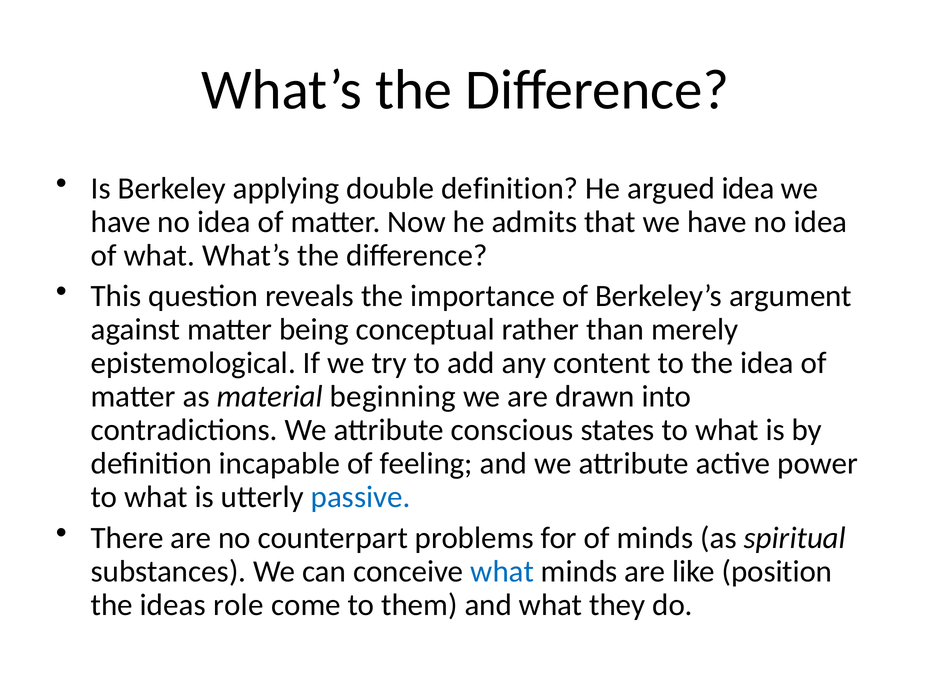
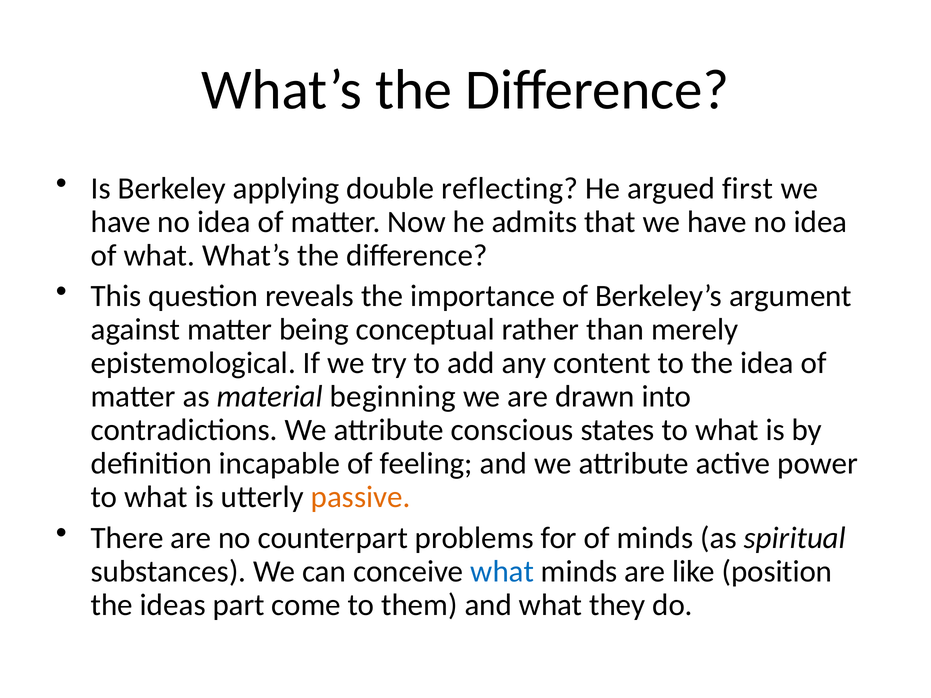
double definition: definition -> reflecting (510, 188)
argued idea: idea -> first (748, 188)
passive colour: blue -> orange (361, 497)
role: role -> part (239, 605)
